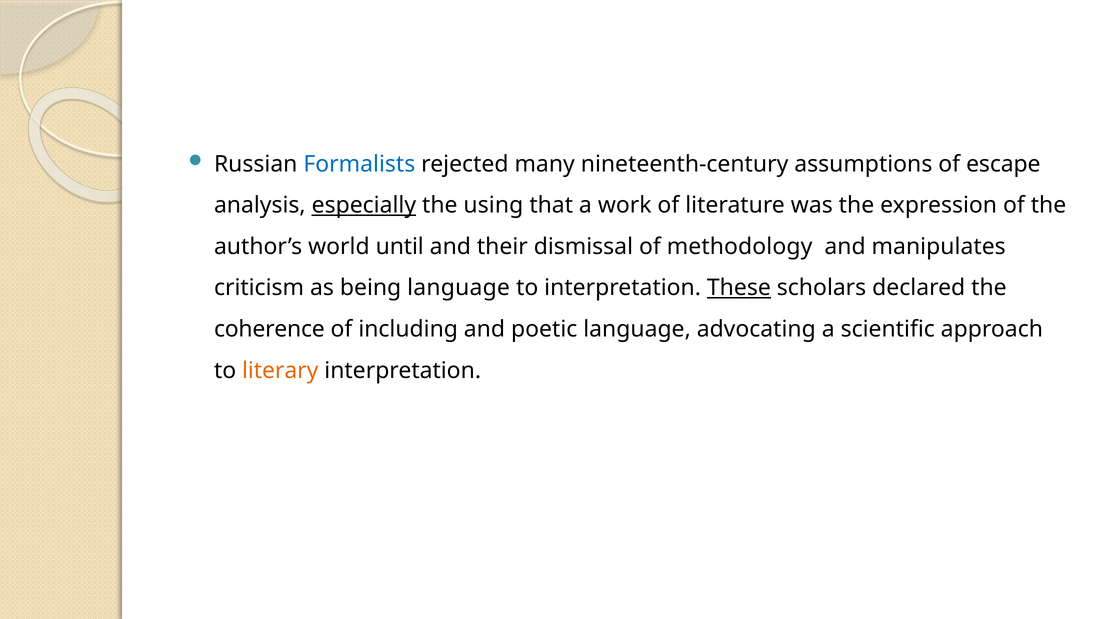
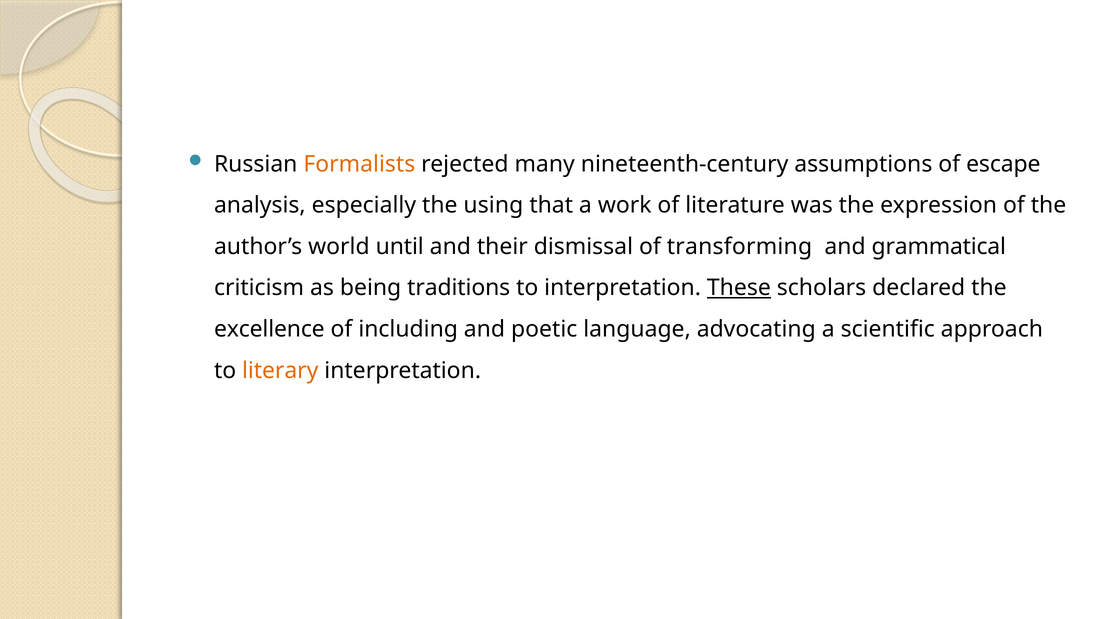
Formalists colour: blue -> orange (359, 164)
especially underline: present -> none (364, 205)
methodology: methodology -> transforming (740, 247)
manipulates: manipulates -> grammatical (939, 247)
being language: language -> traditions (459, 288)
coherence: coherence -> excellence (269, 329)
